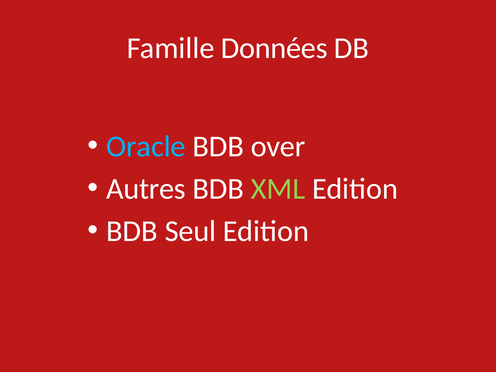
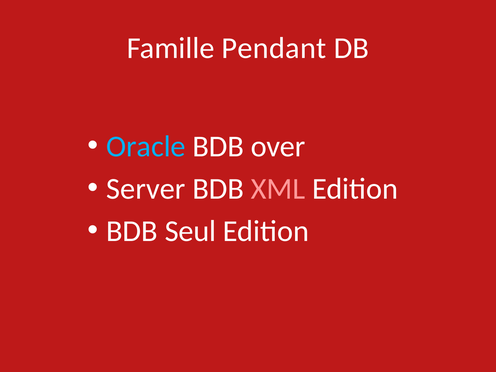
Données: Données -> Pendant (274, 48)
Autres: Autres -> Server (146, 189)
XML colour: light green -> pink (278, 189)
